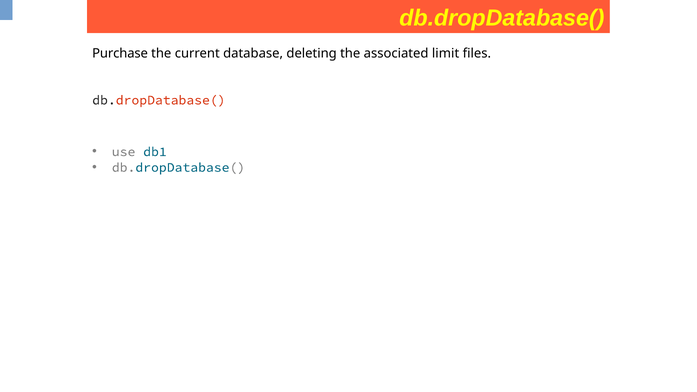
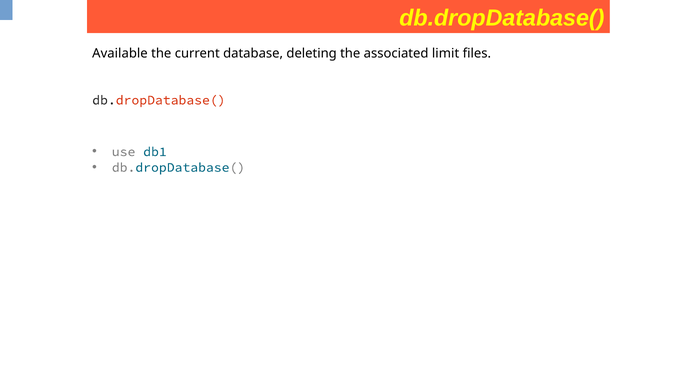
Purchase: Purchase -> Available (120, 54)
